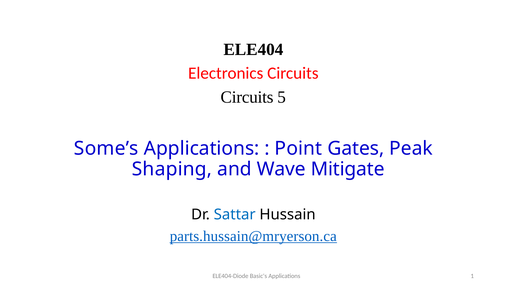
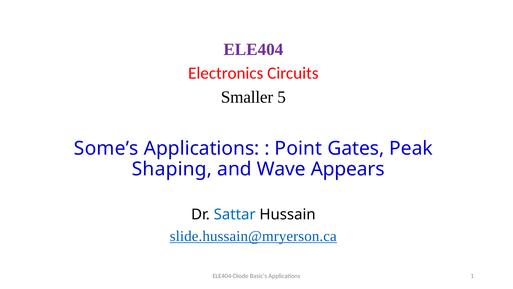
ELE404 colour: black -> purple (253, 49)
Circuits: Circuits -> Smaller (247, 97)
Mitigate: Mitigate -> Appears (348, 169)
parts.hussain@mryerson.ca: parts.hussain@mryerson.ca -> slide.hussain@mryerson.ca (253, 236)
